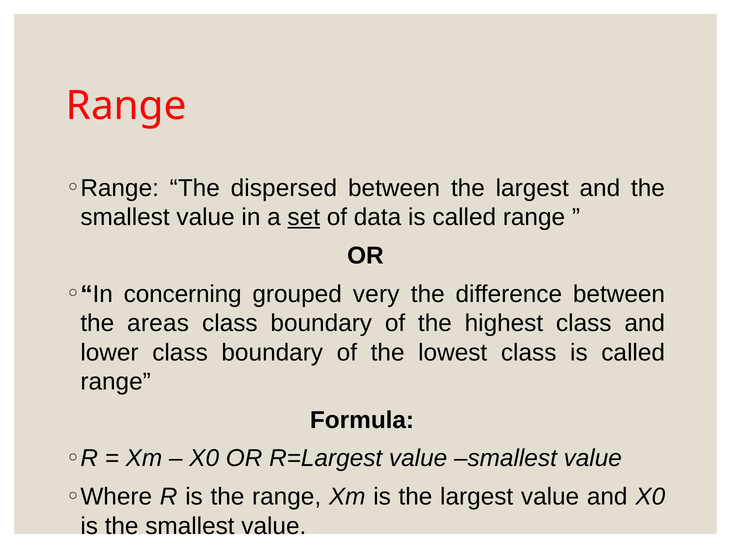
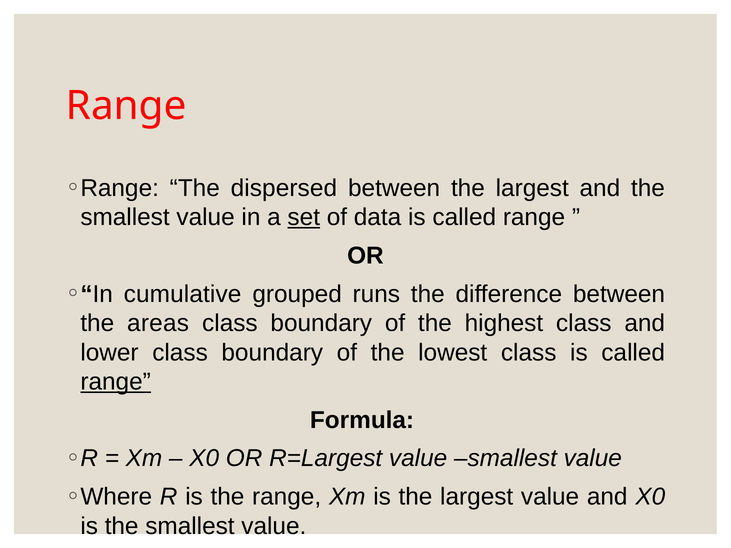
concerning: concerning -> cumulative (183, 294)
very: very -> runs (376, 294)
range underline: none -> present (116, 382)
